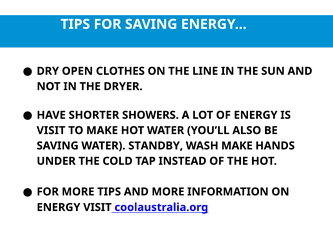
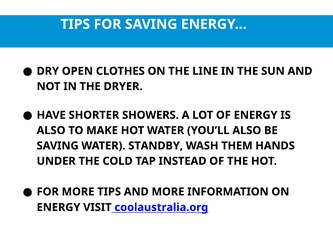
VISIT: VISIT -> ALSO (51, 130)
WASH MAKE: MAKE -> THEM (237, 146)
